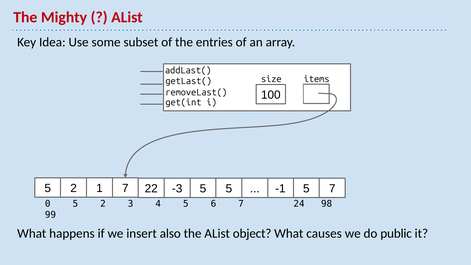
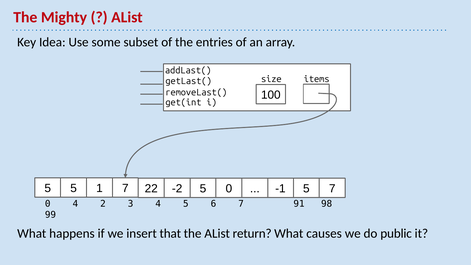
2: 2 -> 5 (74, 188)
-3: -3 -> -2 (177, 189)
5 5: 5 -> 0 (229, 189)
0 5: 5 -> 4 (75, 204)
24: 24 -> 91 (299, 204)
also: also -> that (170, 234)
object: object -> return (252, 234)
